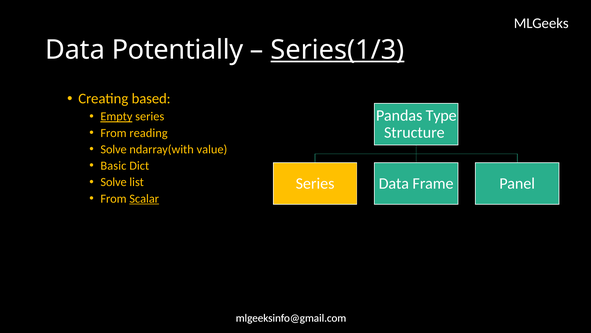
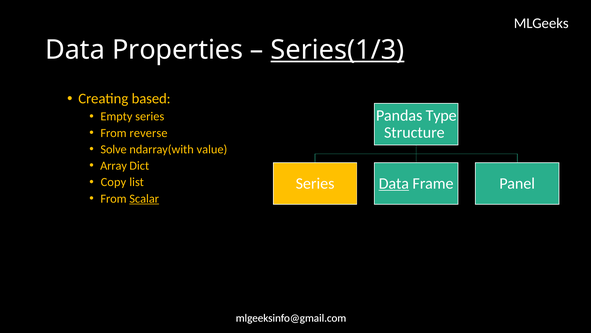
Potentially: Potentially -> Properties (178, 50)
Empty underline: present -> none (116, 116)
reading: reading -> reverse (148, 133)
Basic: Basic -> Array (114, 165)
Solve: Solve -> Copy (113, 182)
Data underline: none -> present (394, 183)
